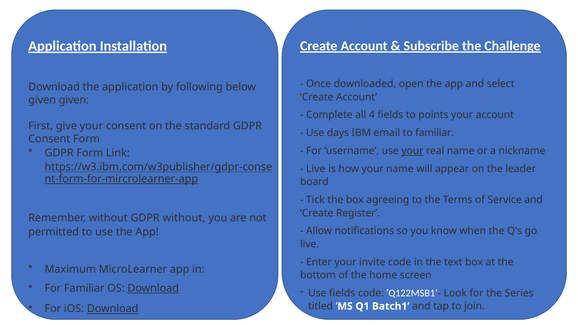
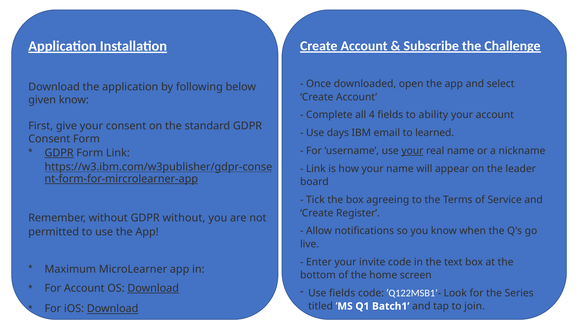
given given: given -> know (74, 100)
points: points -> ability (433, 115)
to familiar: familiar -> learned (435, 133)
GDPR underline: none -> present (59, 153)
Live: Live -> Link (316, 169)
For Familiar: Familiar -> Account (84, 288)
